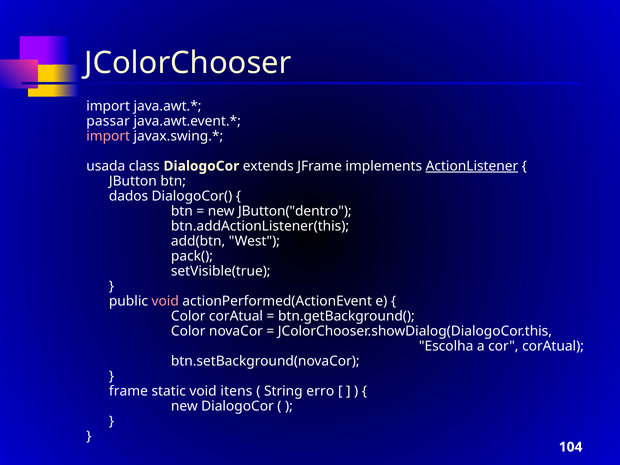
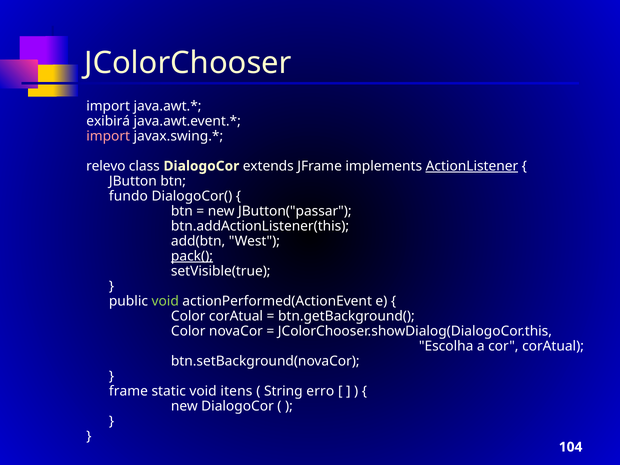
passar: passar -> exibirá (108, 121)
usada: usada -> relevo (106, 166)
dados: dados -> fundo (128, 196)
JButton("dentro: JButton("dentro -> JButton("passar (295, 211)
pack( underline: none -> present (192, 256)
void colour: pink -> light green (165, 301)
